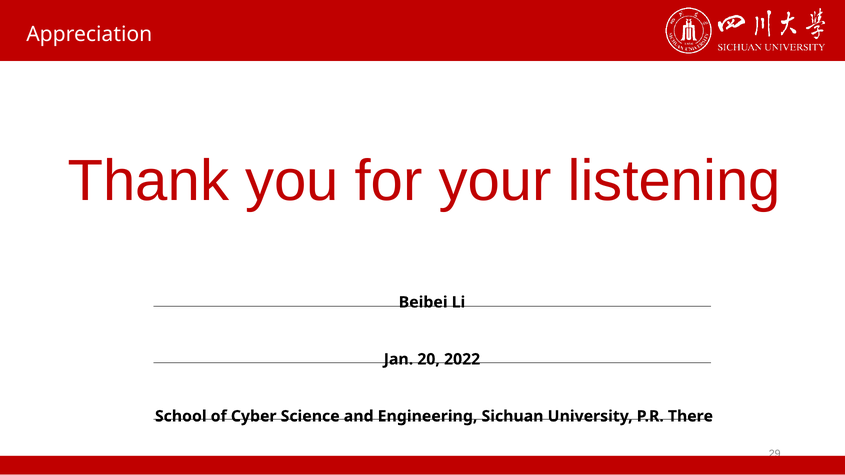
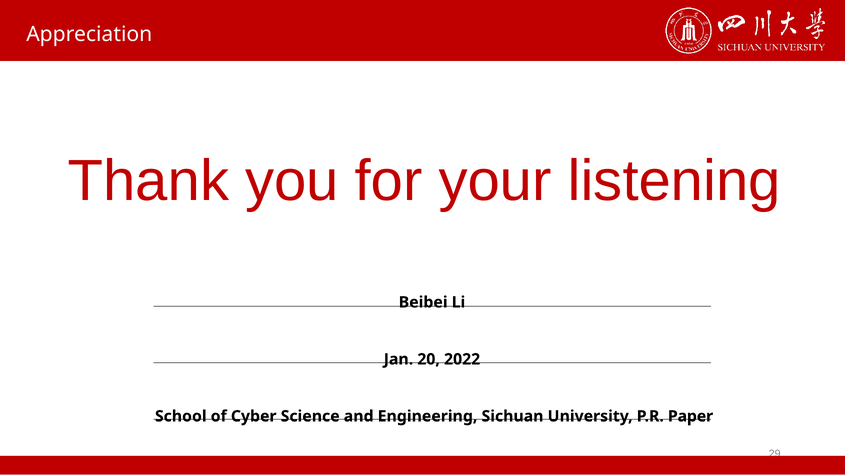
There: There -> Paper (691, 417)
